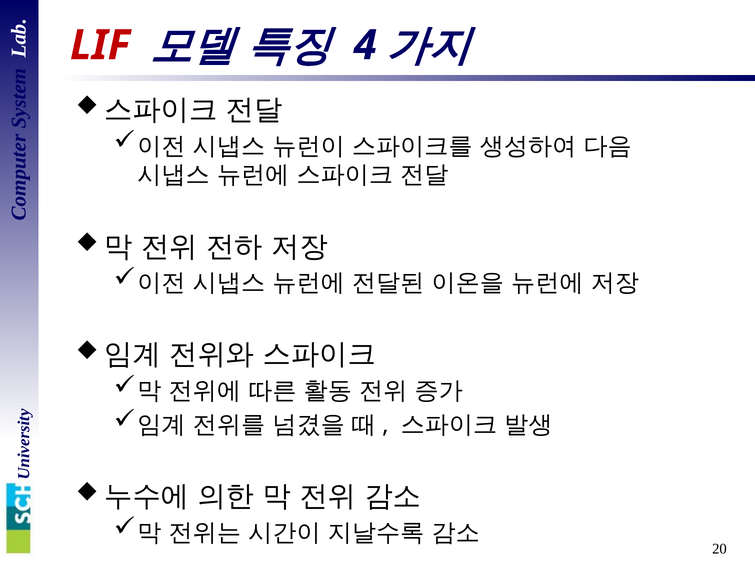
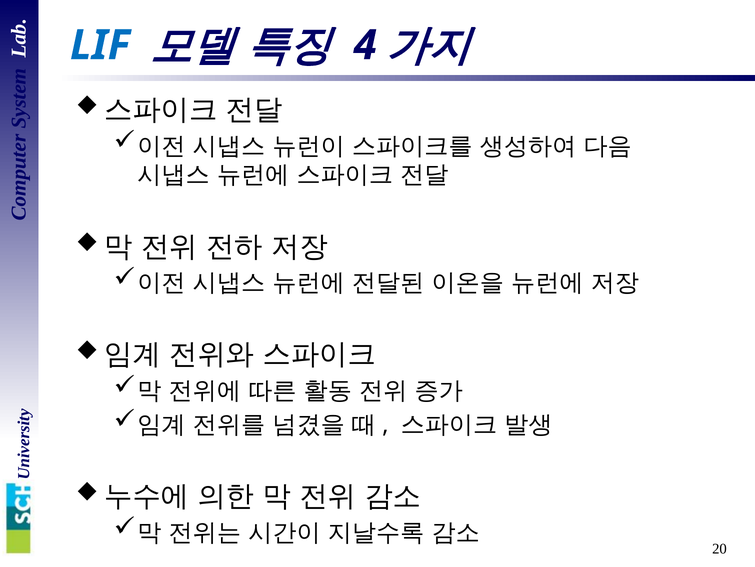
LIF colour: red -> blue (100, 45)
